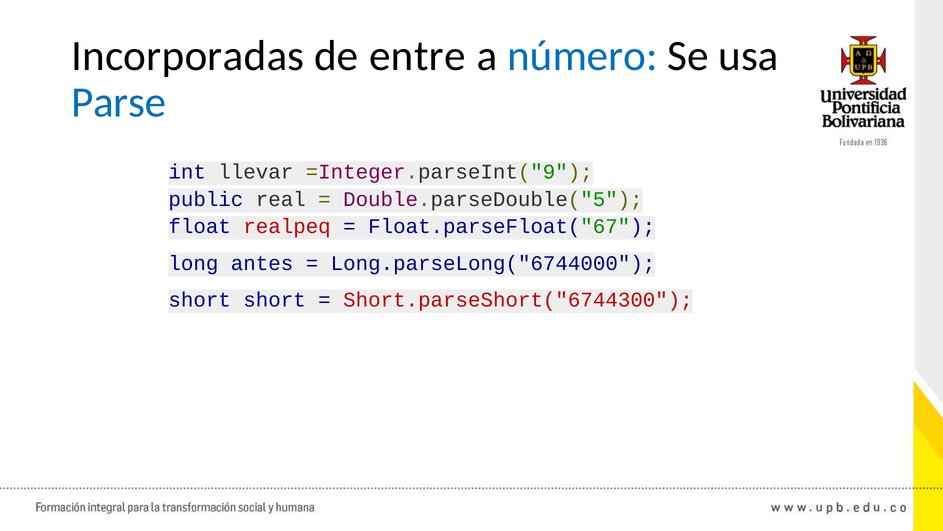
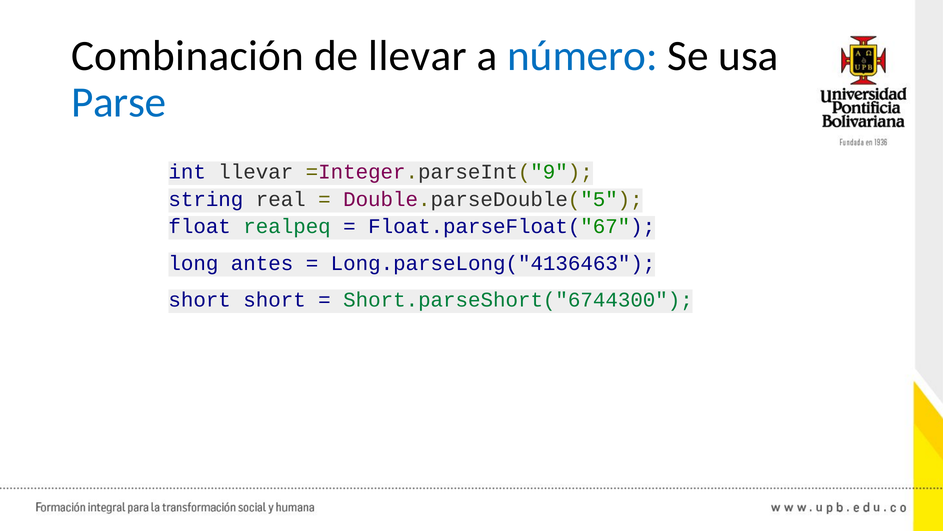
Incorporadas: Incorporadas -> Combinación (188, 56)
de entre: entre -> llevar (417, 56)
public: public -> string (206, 199)
realpeq colour: red -> green (287, 226)
Long.parseLong("6744000: Long.parseLong("6744000 -> Long.parseLong("4136463 (493, 263)
Short.parseShort("6744300 colour: red -> green (518, 300)
